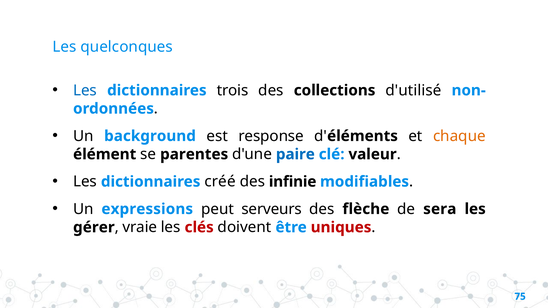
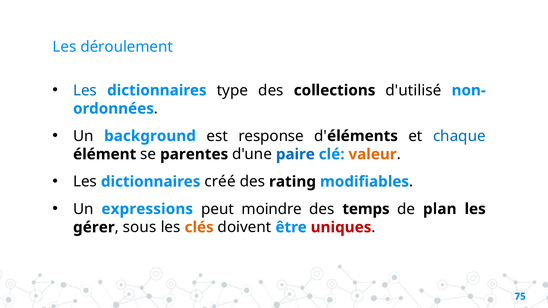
quelconques: quelconques -> déroulement (127, 47)
trois: trois -> type (232, 90)
chaque colour: orange -> blue (459, 136)
valeur colour: black -> orange (373, 154)
infinie: infinie -> rating (293, 182)
serveurs: serveurs -> moindre (272, 209)
flèche: flèche -> temps (366, 209)
sera: sera -> plan (440, 209)
vraie: vraie -> sous (140, 227)
clés colour: red -> orange (199, 227)
